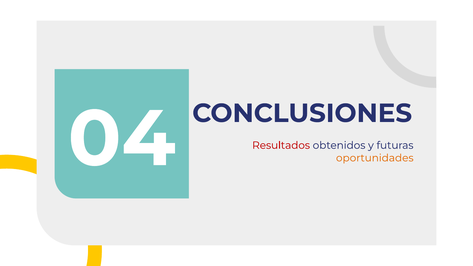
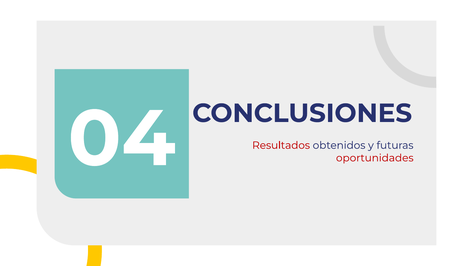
oportunidades colour: orange -> red (375, 158)
